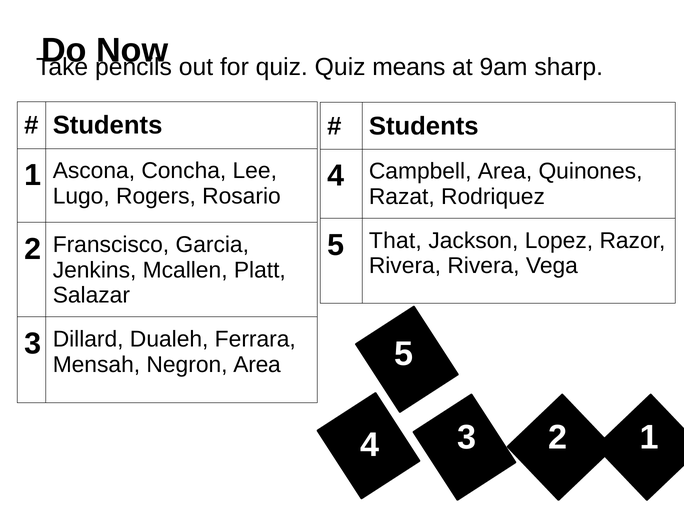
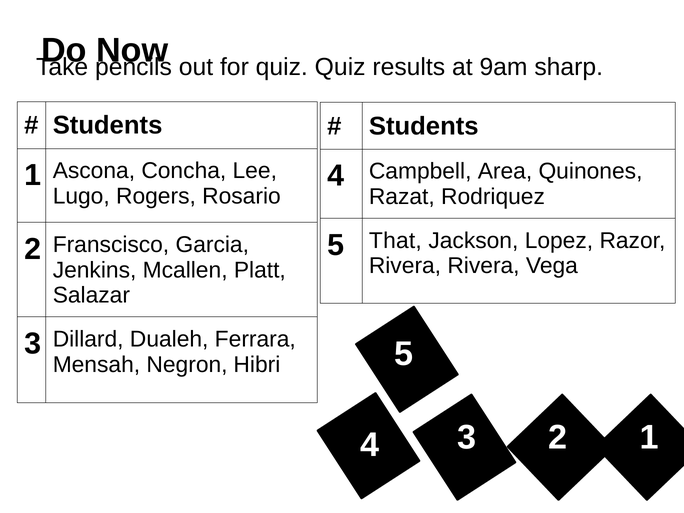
means: means -> results (409, 67)
Negron Area: Area -> Hibri (257, 365)
